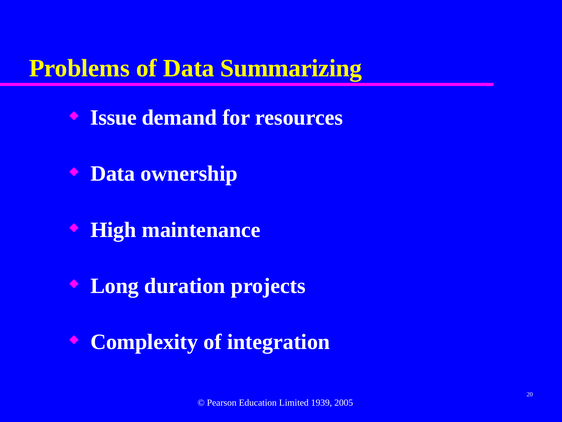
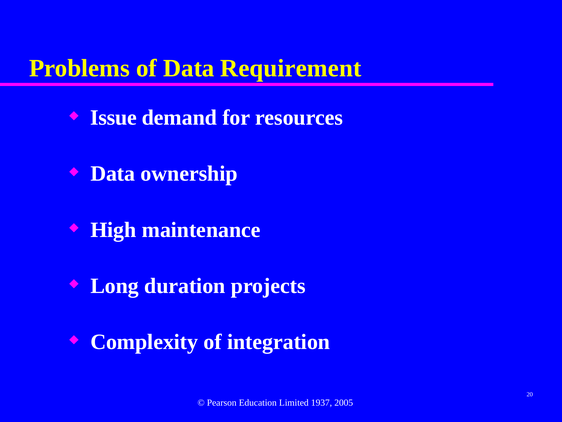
Summarizing: Summarizing -> Requirement (291, 68)
1939: 1939 -> 1937 (322, 402)
